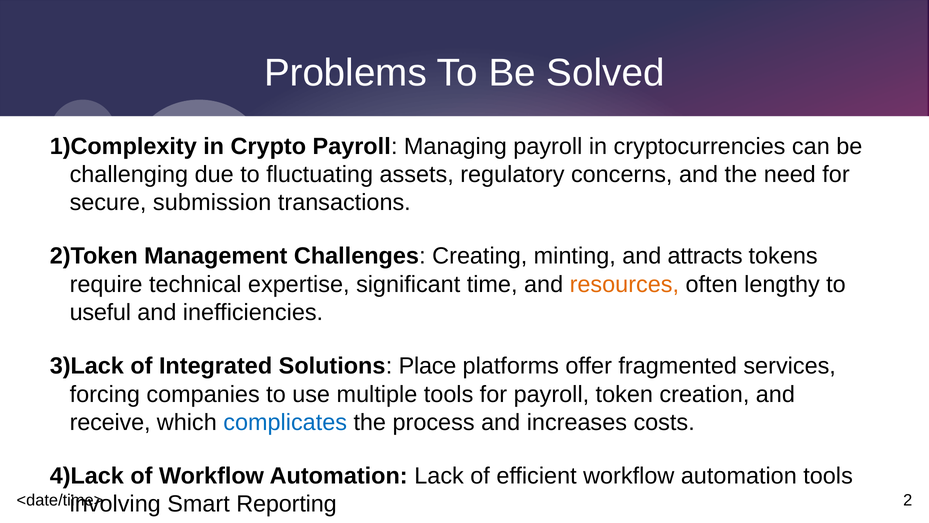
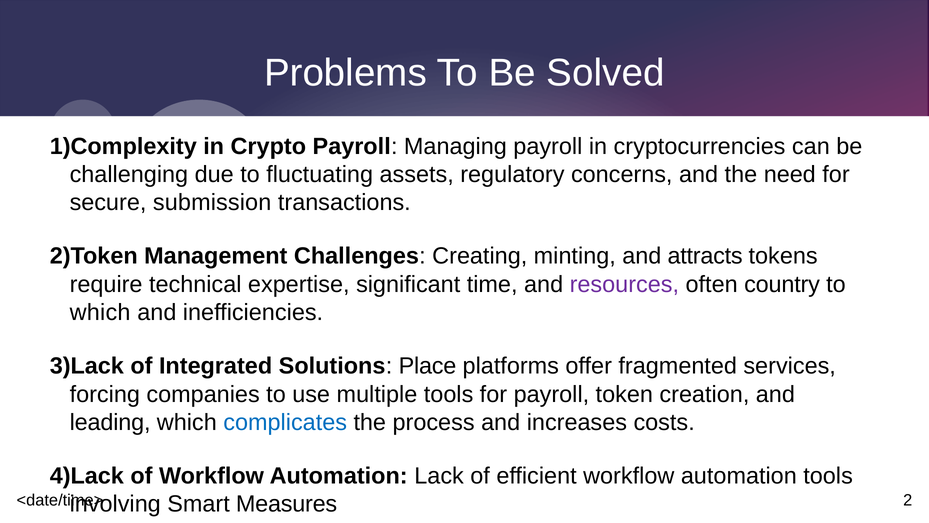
resources colour: orange -> purple (624, 284)
lengthy: lengthy -> country (782, 284)
useful: useful -> which (100, 312)
receive: receive -> leading (110, 422)
Reporting: Reporting -> Measures (287, 504)
